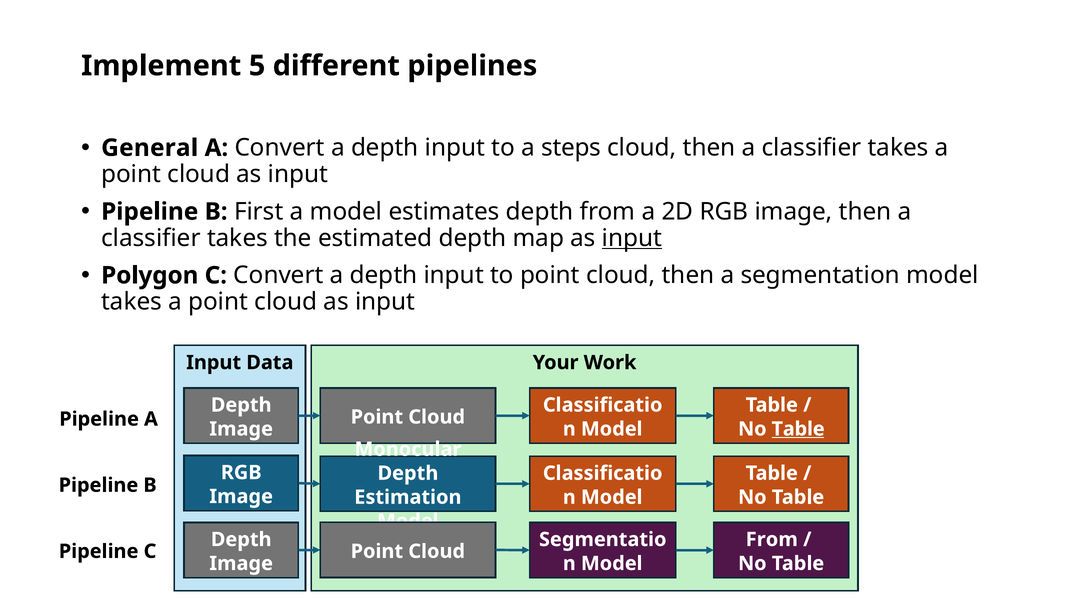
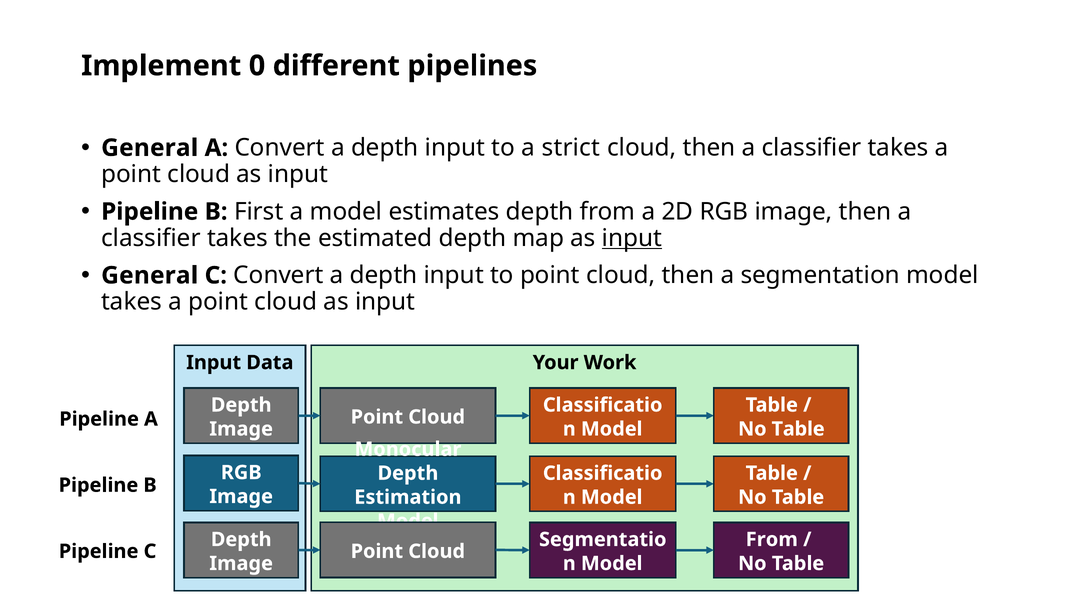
5: 5 -> 0 (257, 66)
steps: steps -> strict (571, 148)
Polygon: Polygon -> General (150, 275)
Table underline: present -> none (798, 429)
